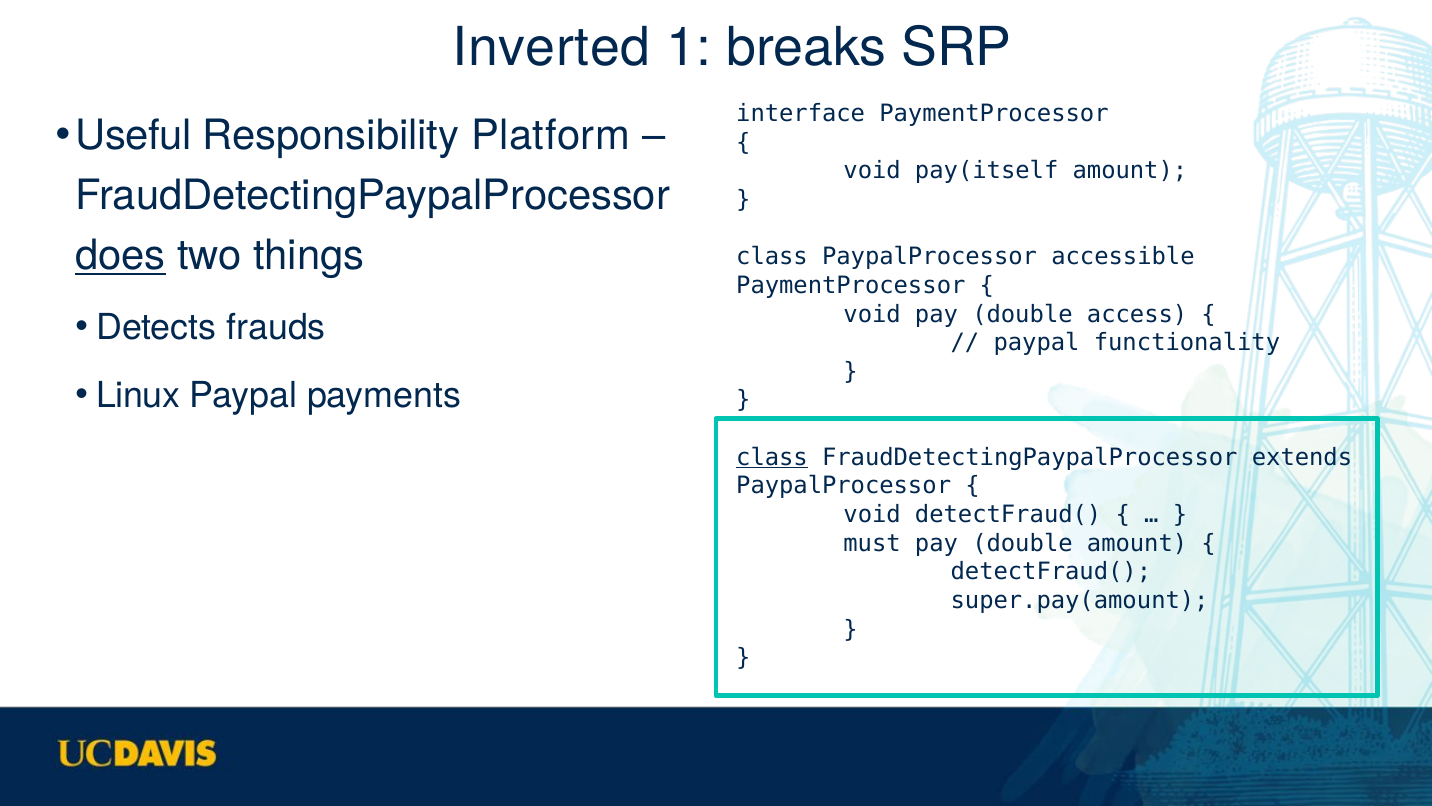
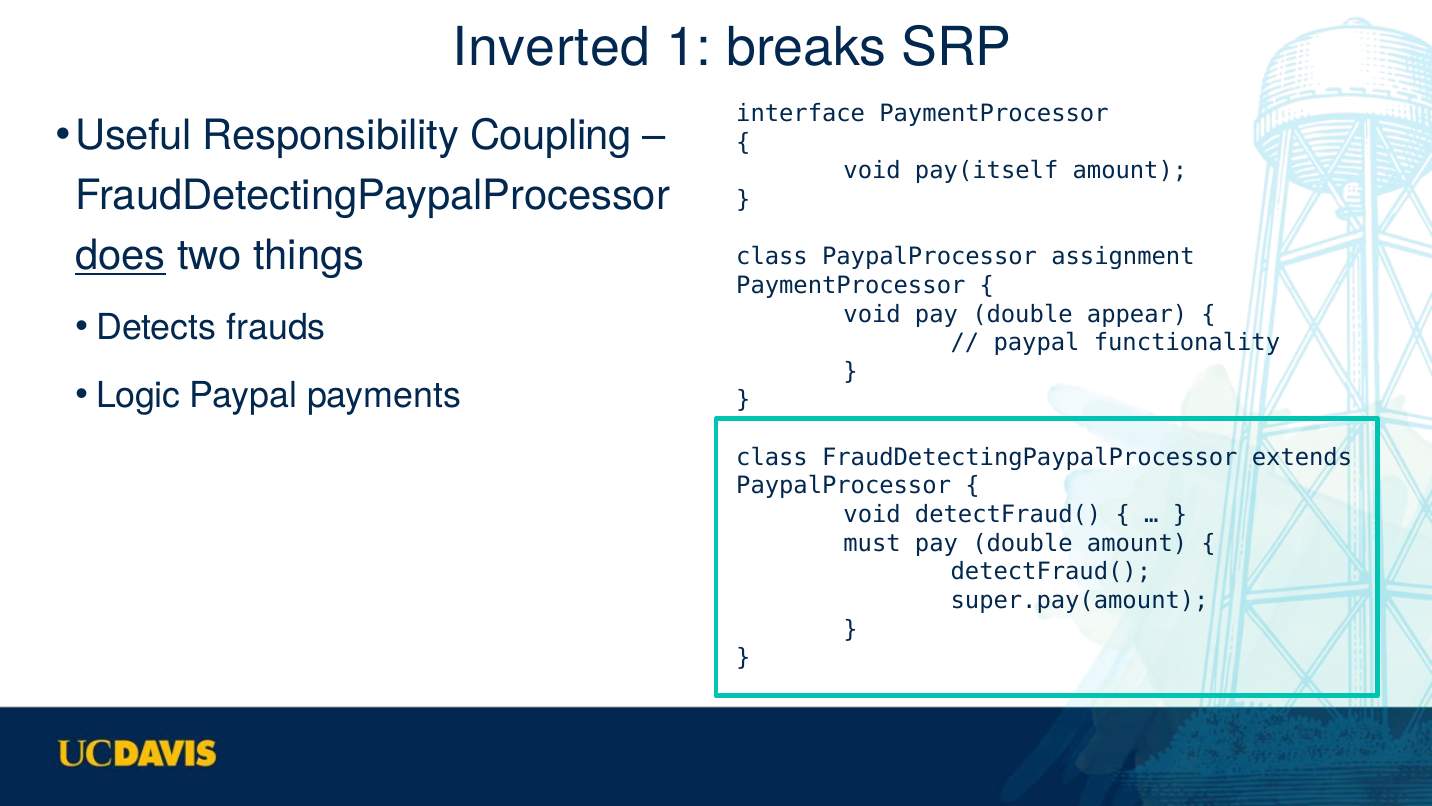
Platform: Platform -> Coupling (551, 136)
accessible: accessible -> assignment (1123, 257)
access: access -> appear (1137, 314)
Linux: Linux -> Logic (138, 395)
class underline: present -> none (772, 457)
